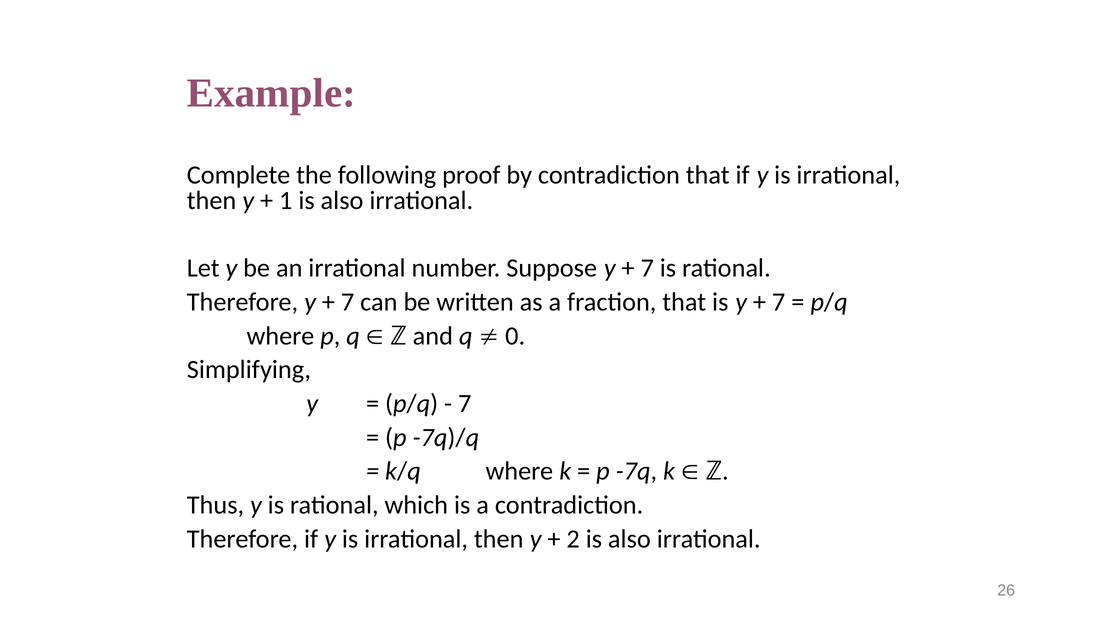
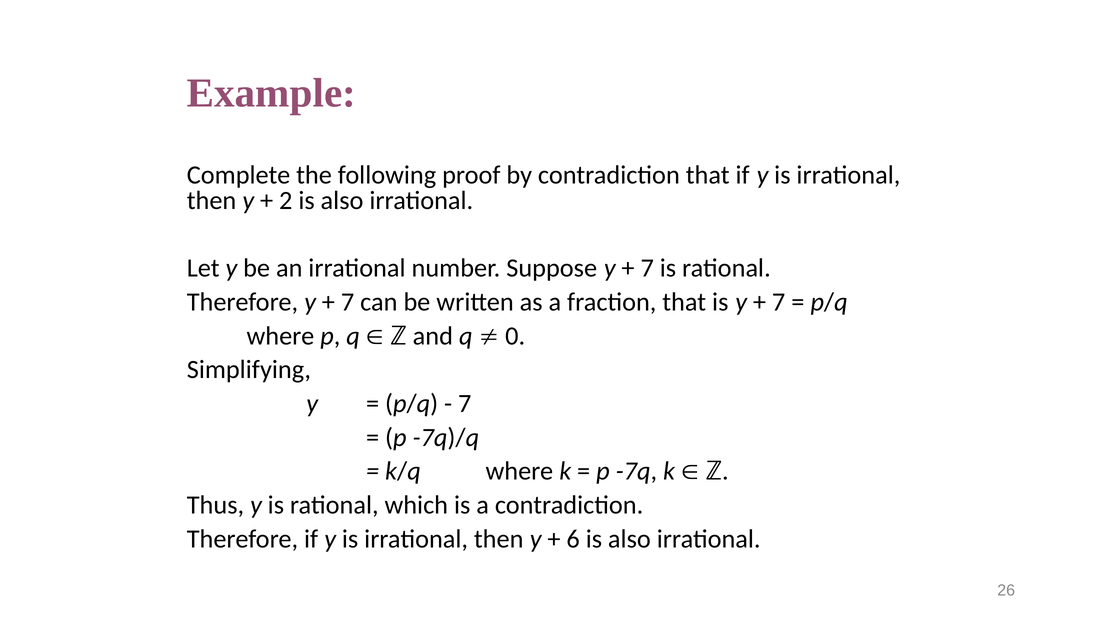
1: 1 -> 2 (286, 201)
2: 2 -> 6 (573, 539)
